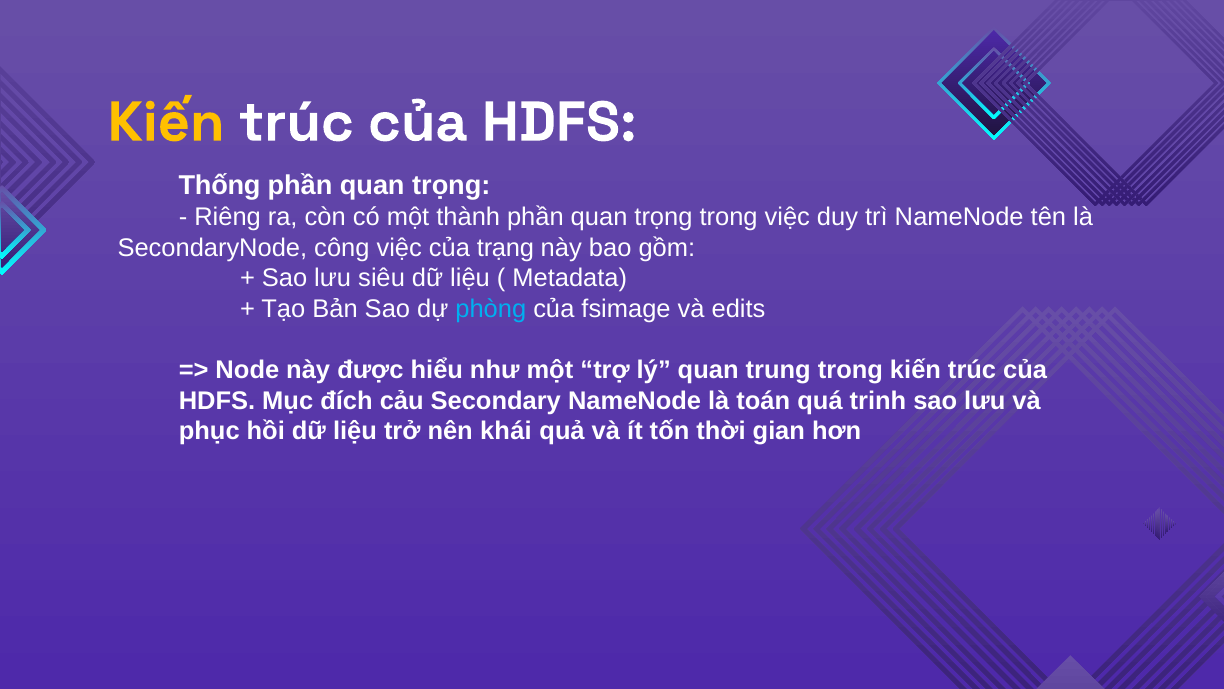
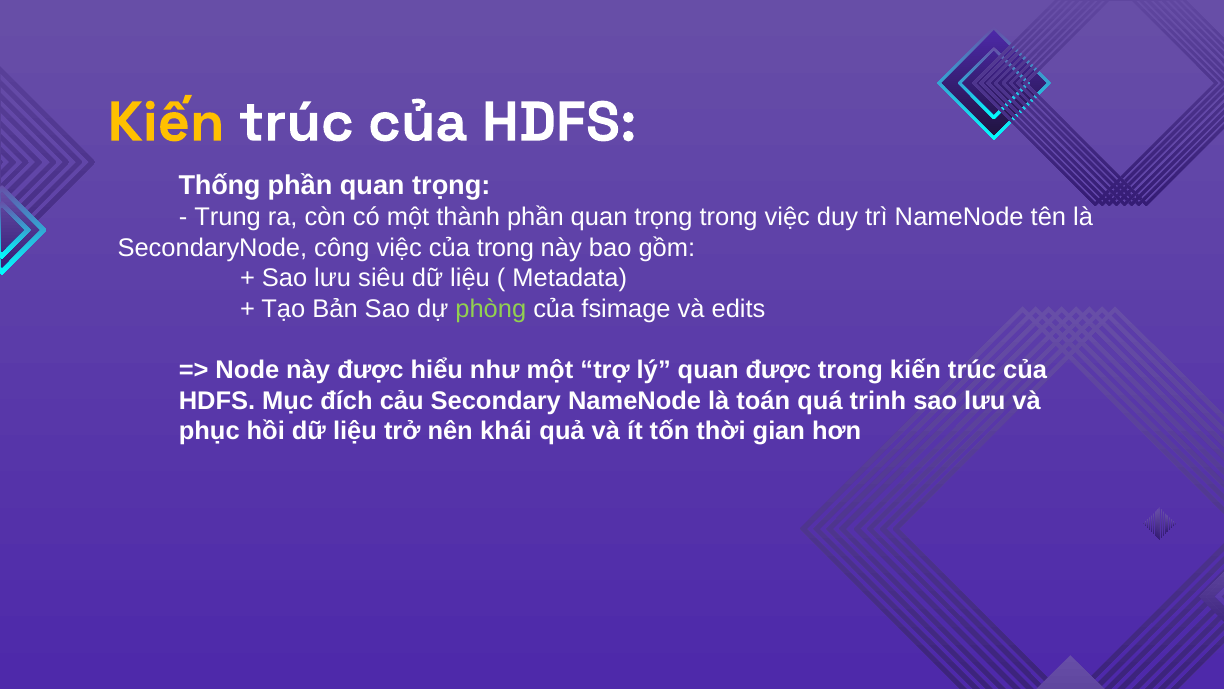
Riêng: Riêng -> Trung (228, 217)
của trạng: trạng -> trong (505, 247)
phòng colour: light blue -> light green (491, 309)
quan trung: trung -> được (778, 370)
